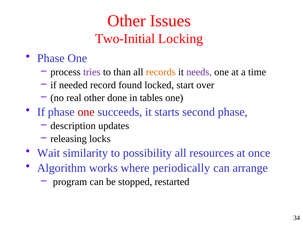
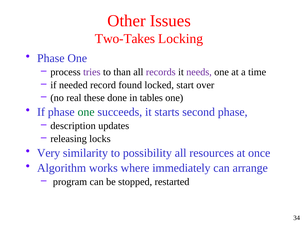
Two-Initial: Two-Initial -> Two-Takes (125, 39)
records colour: orange -> purple (161, 72)
real other: other -> these (94, 98)
one colour: red -> green (86, 112)
Wait: Wait -> Very (49, 153)
periodically: periodically -> immediately (181, 168)
